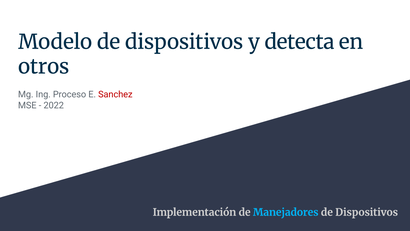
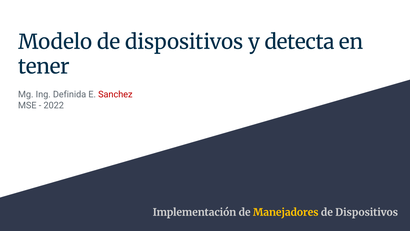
otros: otros -> tener (44, 67)
Proceso: Proceso -> Definida (70, 94)
Manejadores colour: light blue -> yellow (286, 212)
